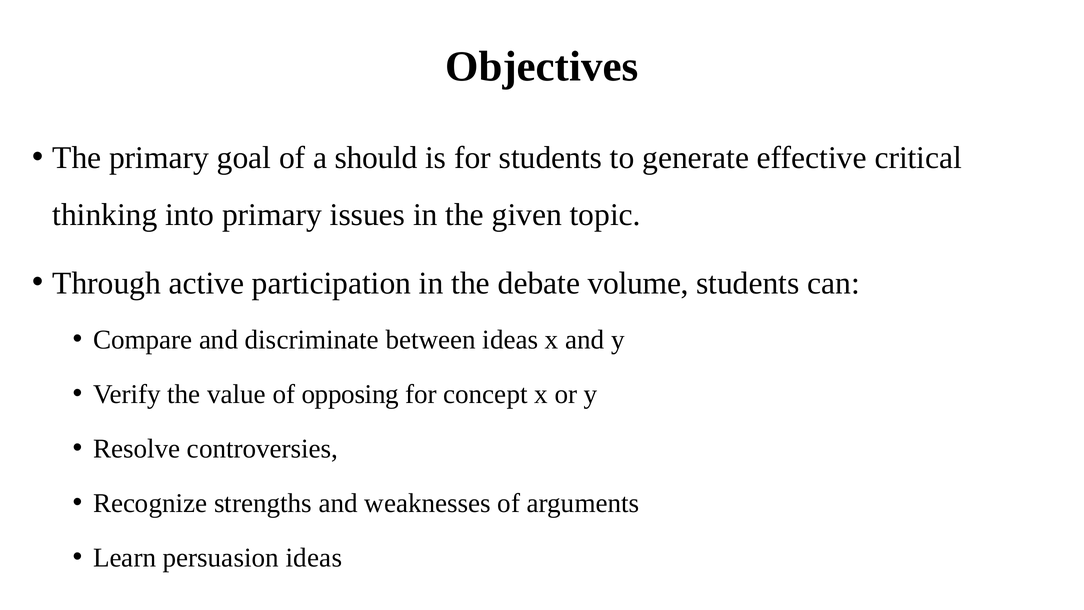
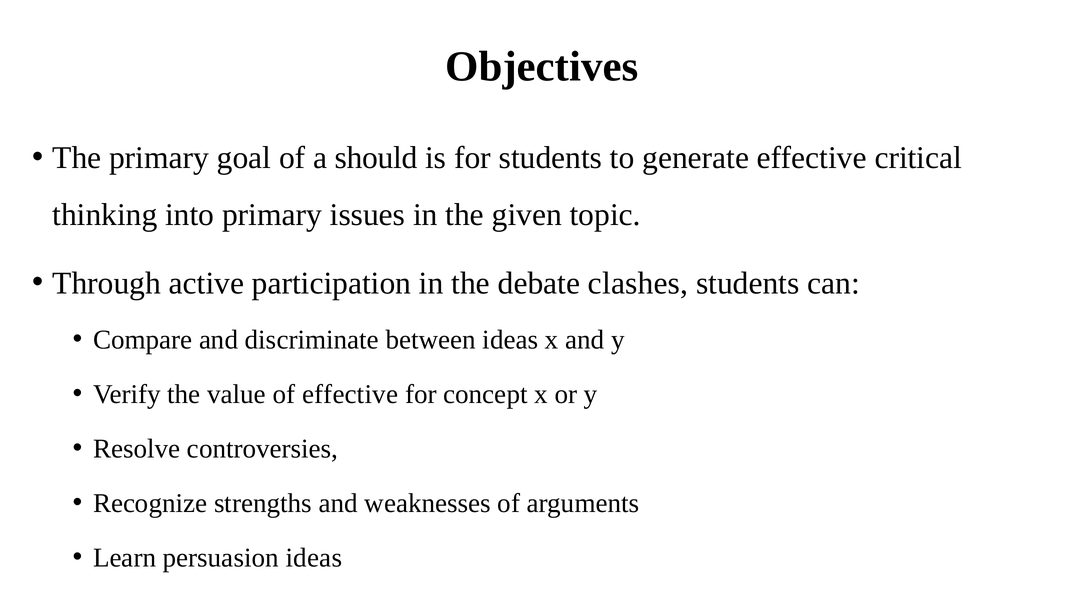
volume: volume -> clashes (638, 283)
of opposing: opposing -> effective (350, 394)
